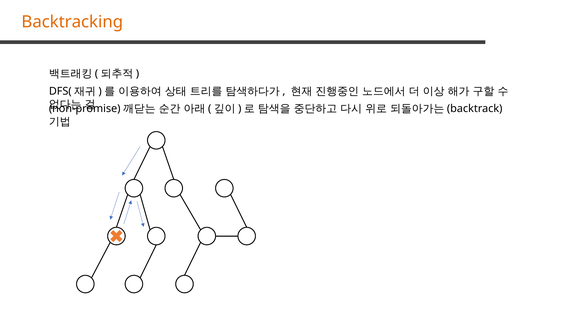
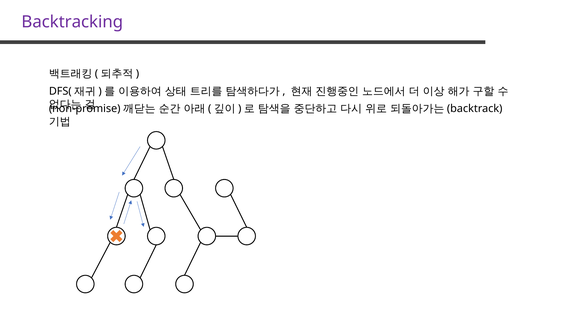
Backtracking colour: orange -> purple (72, 22)
